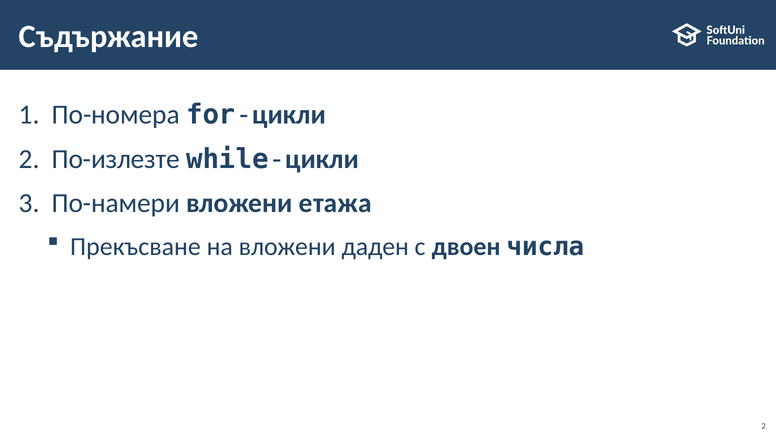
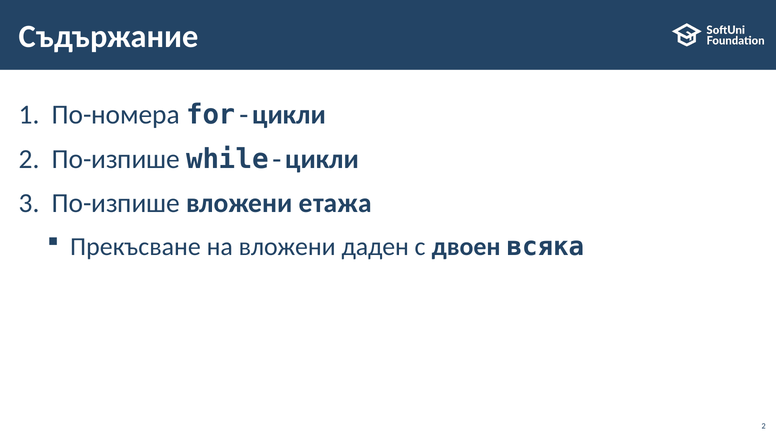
2 По-излезте: По-излезте -> По-изпише (116, 159)
По-намери: По-намери -> По-изпише (116, 203)
числа: числа -> всяка (545, 246)
